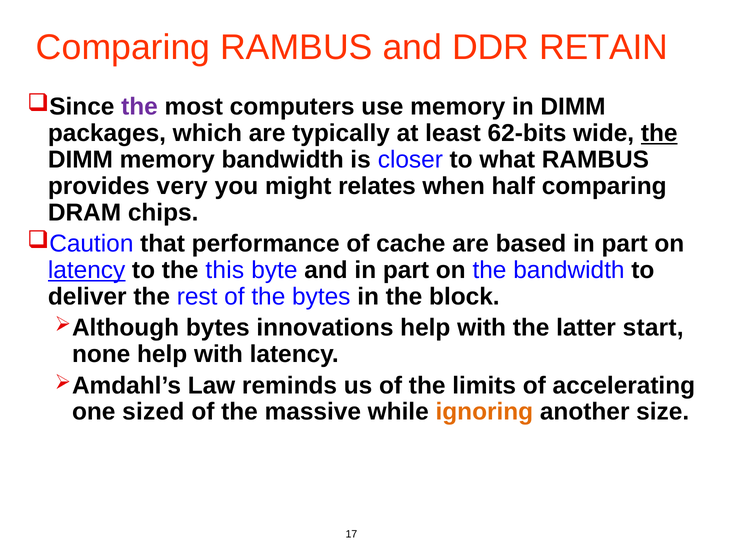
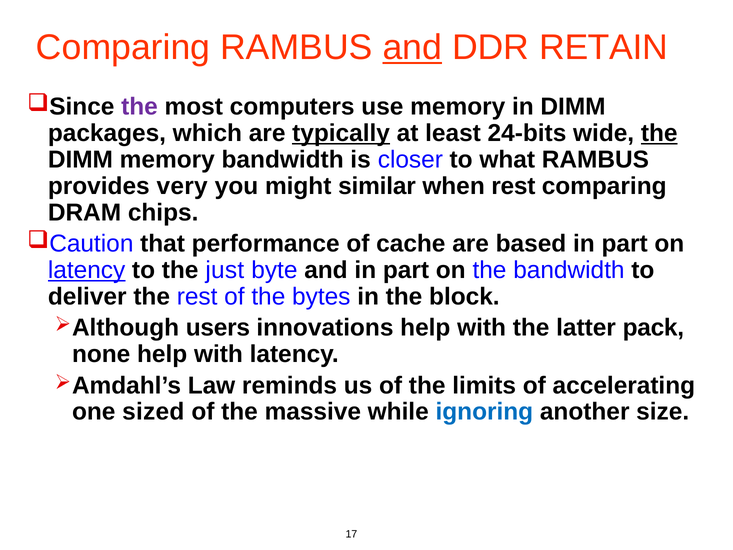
and underline: none -> present (412, 48)
typically underline: none -> present (341, 133)
62-bits: 62-bits -> 24-bits (527, 133)
relates: relates -> similar (377, 186)
when half: half -> rest (513, 186)
this: this -> just (225, 270)
bytes: bytes -> users (218, 328)
start: start -> pack (653, 328)
ignoring colour: orange -> blue (484, 412)
